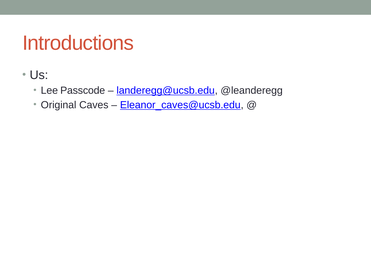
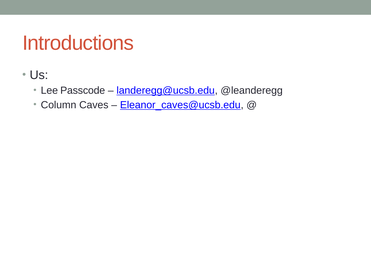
Original: Original -> Column (59, 105)
